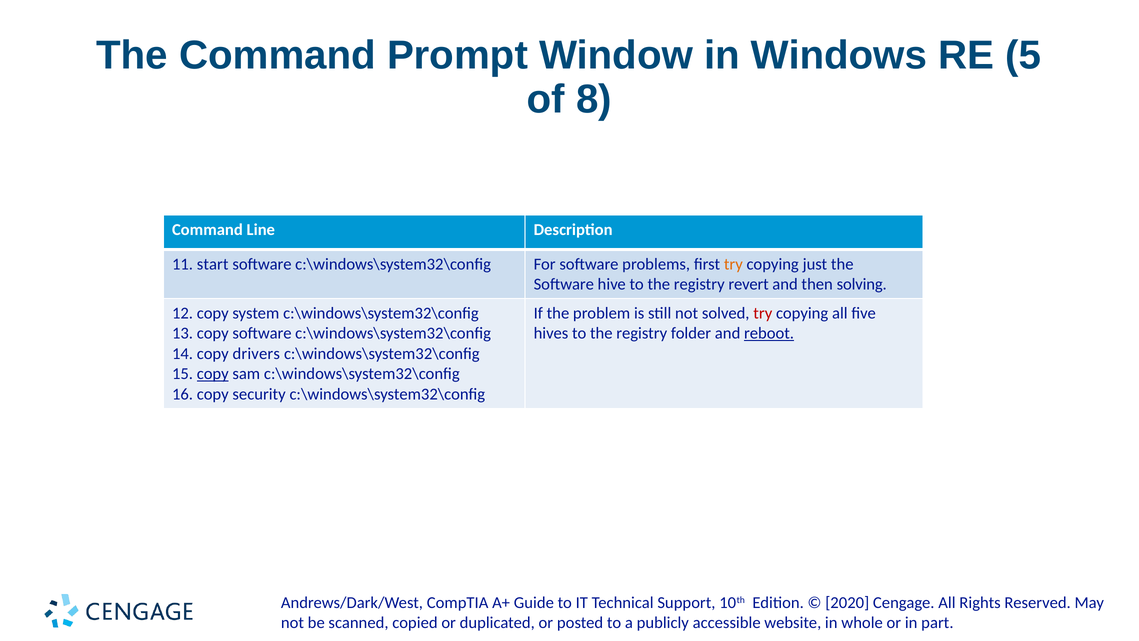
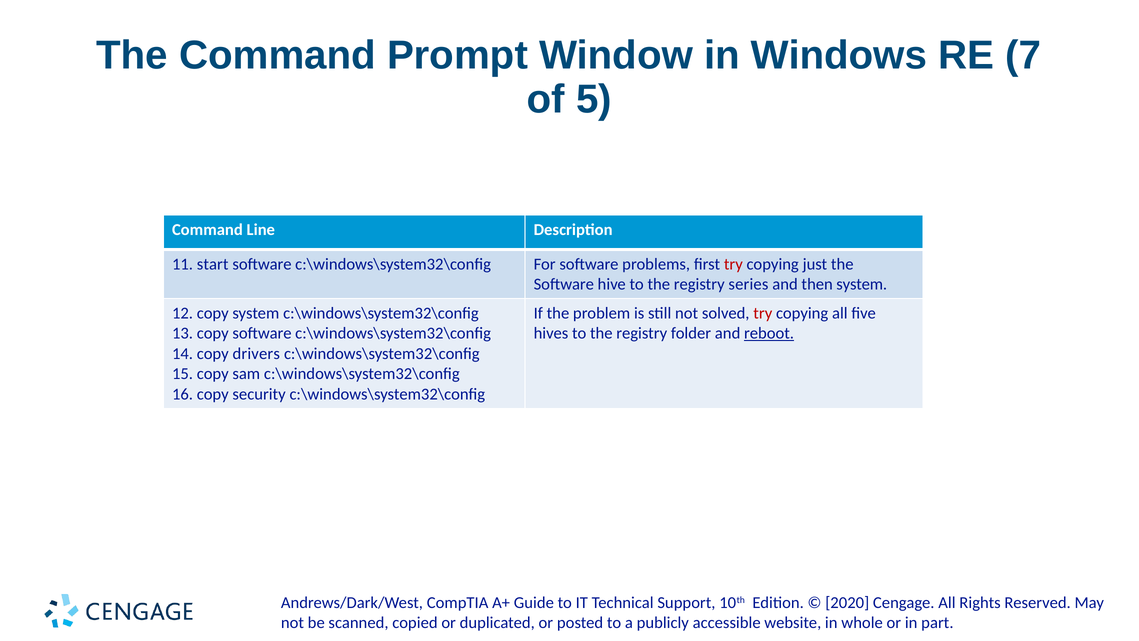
5: 5 -> 7 (1023, 56)
8: 8 -> 5 (594, 99)
try colour: orange -> red (733, 264)
revert: revert -> series (748, 284)
then solving: solving -> system (862, 284)
copy underline: present -> none (213, 374)
